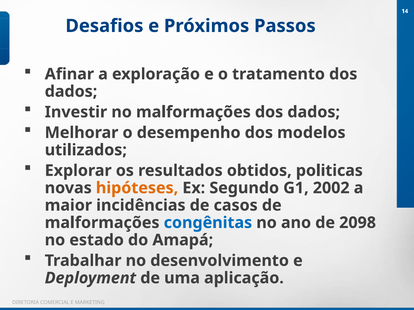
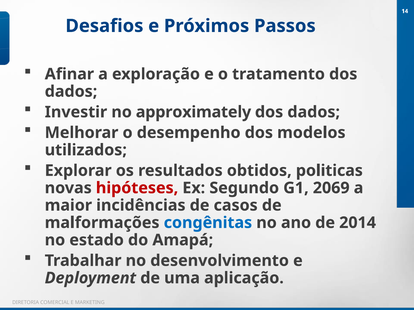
no malformações: malformações -> approximately (193, 112)
hipóteses colour: orange -> red (137, 188)
2002: 2002 -> 2069 (331, 188)
2098: 2098 -> 2014 (358, 223)
